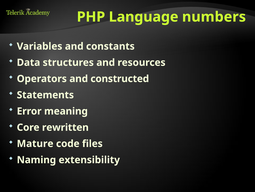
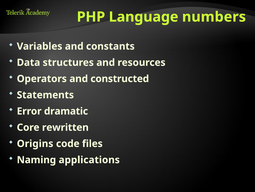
meaning: meaning -> dramatic (66, 111)
Mature: Mature -> Origins (35, 143)
extensibility: extensibility -> applications (89, 159)
